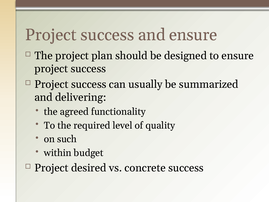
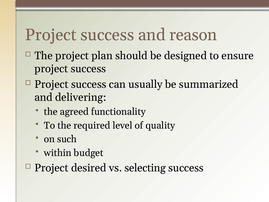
and ensure: ensure -> reason (193, 35)
concrete: concrete -> selecting (145, 168)
